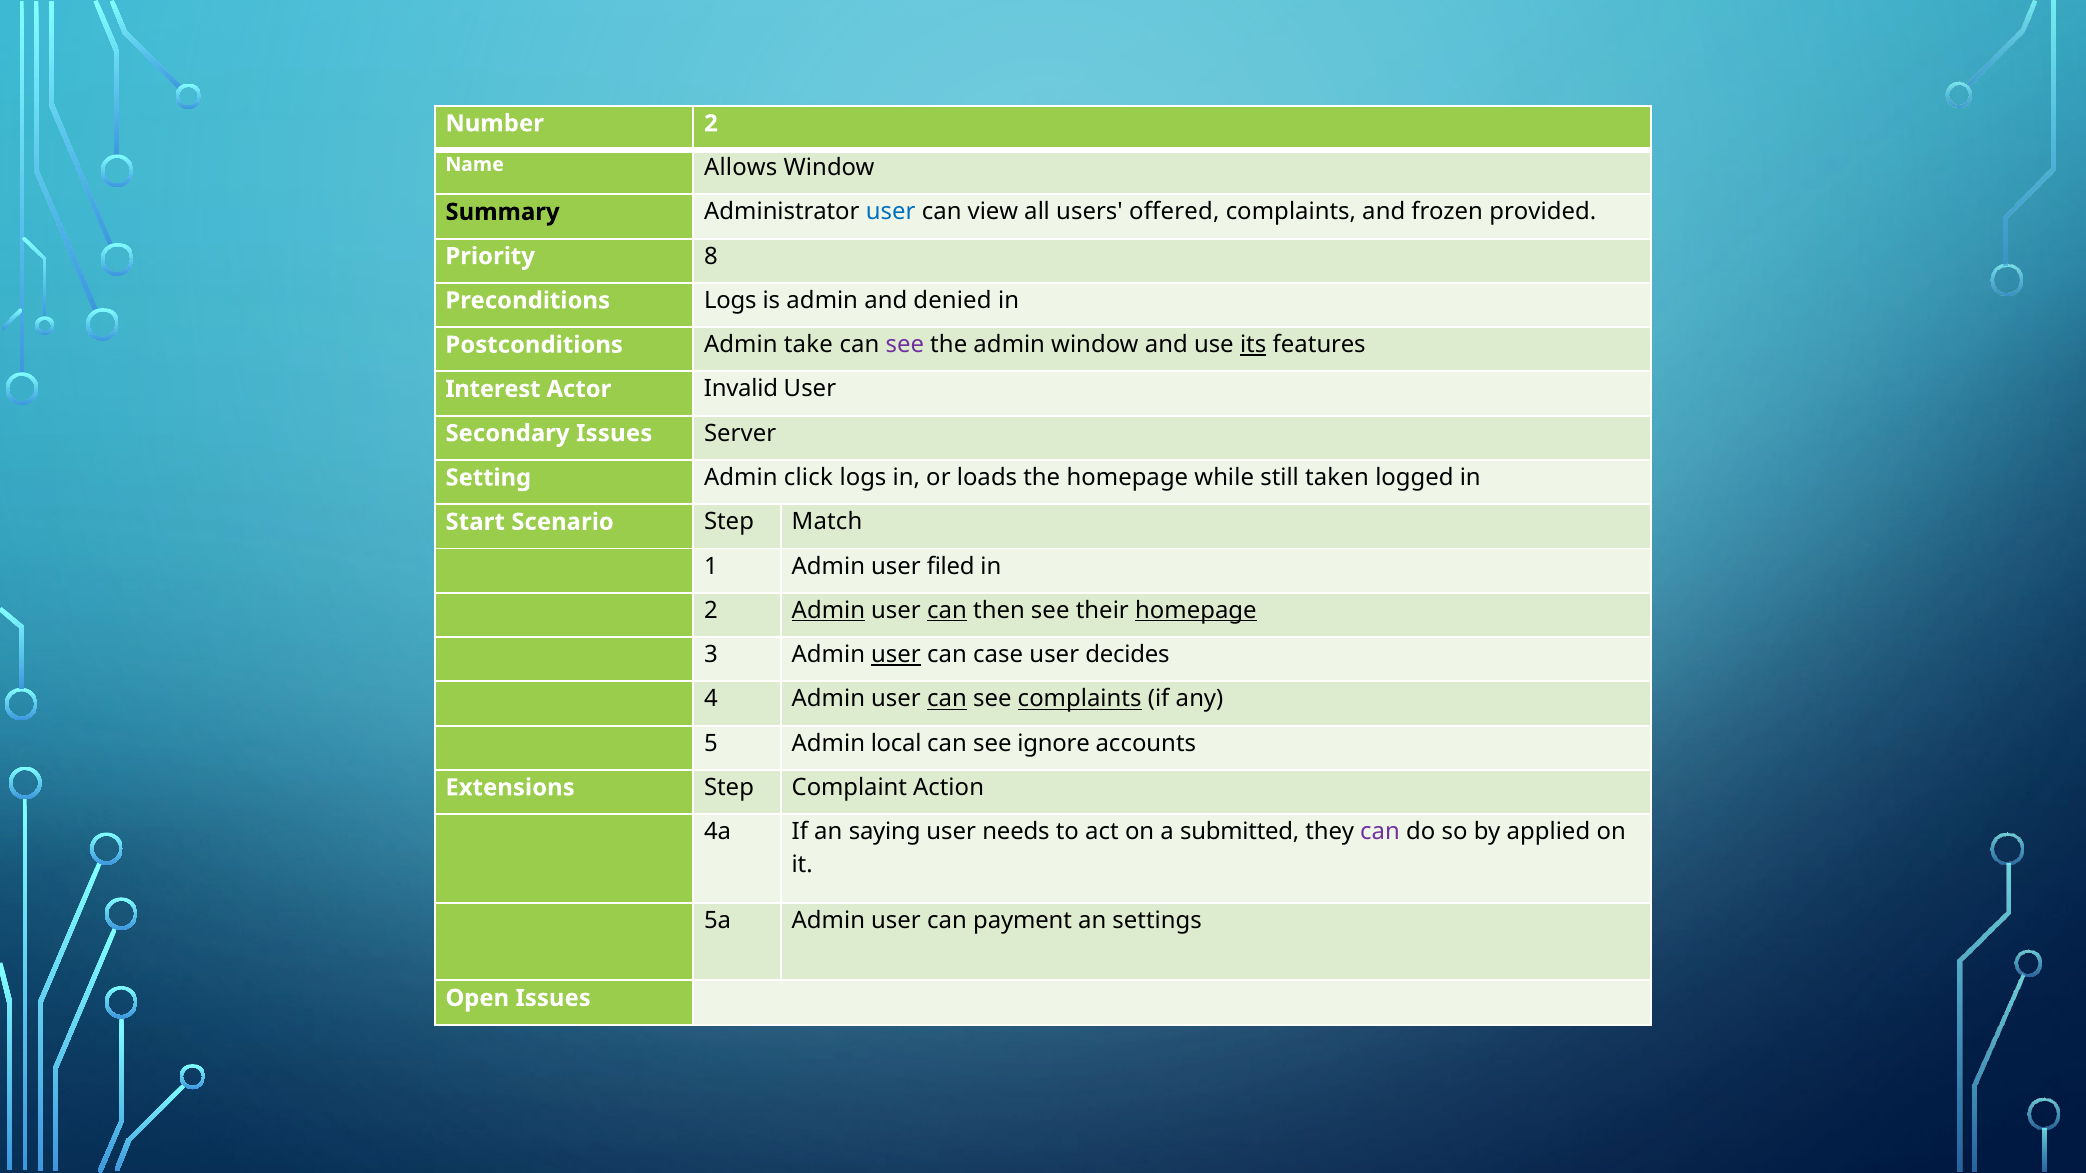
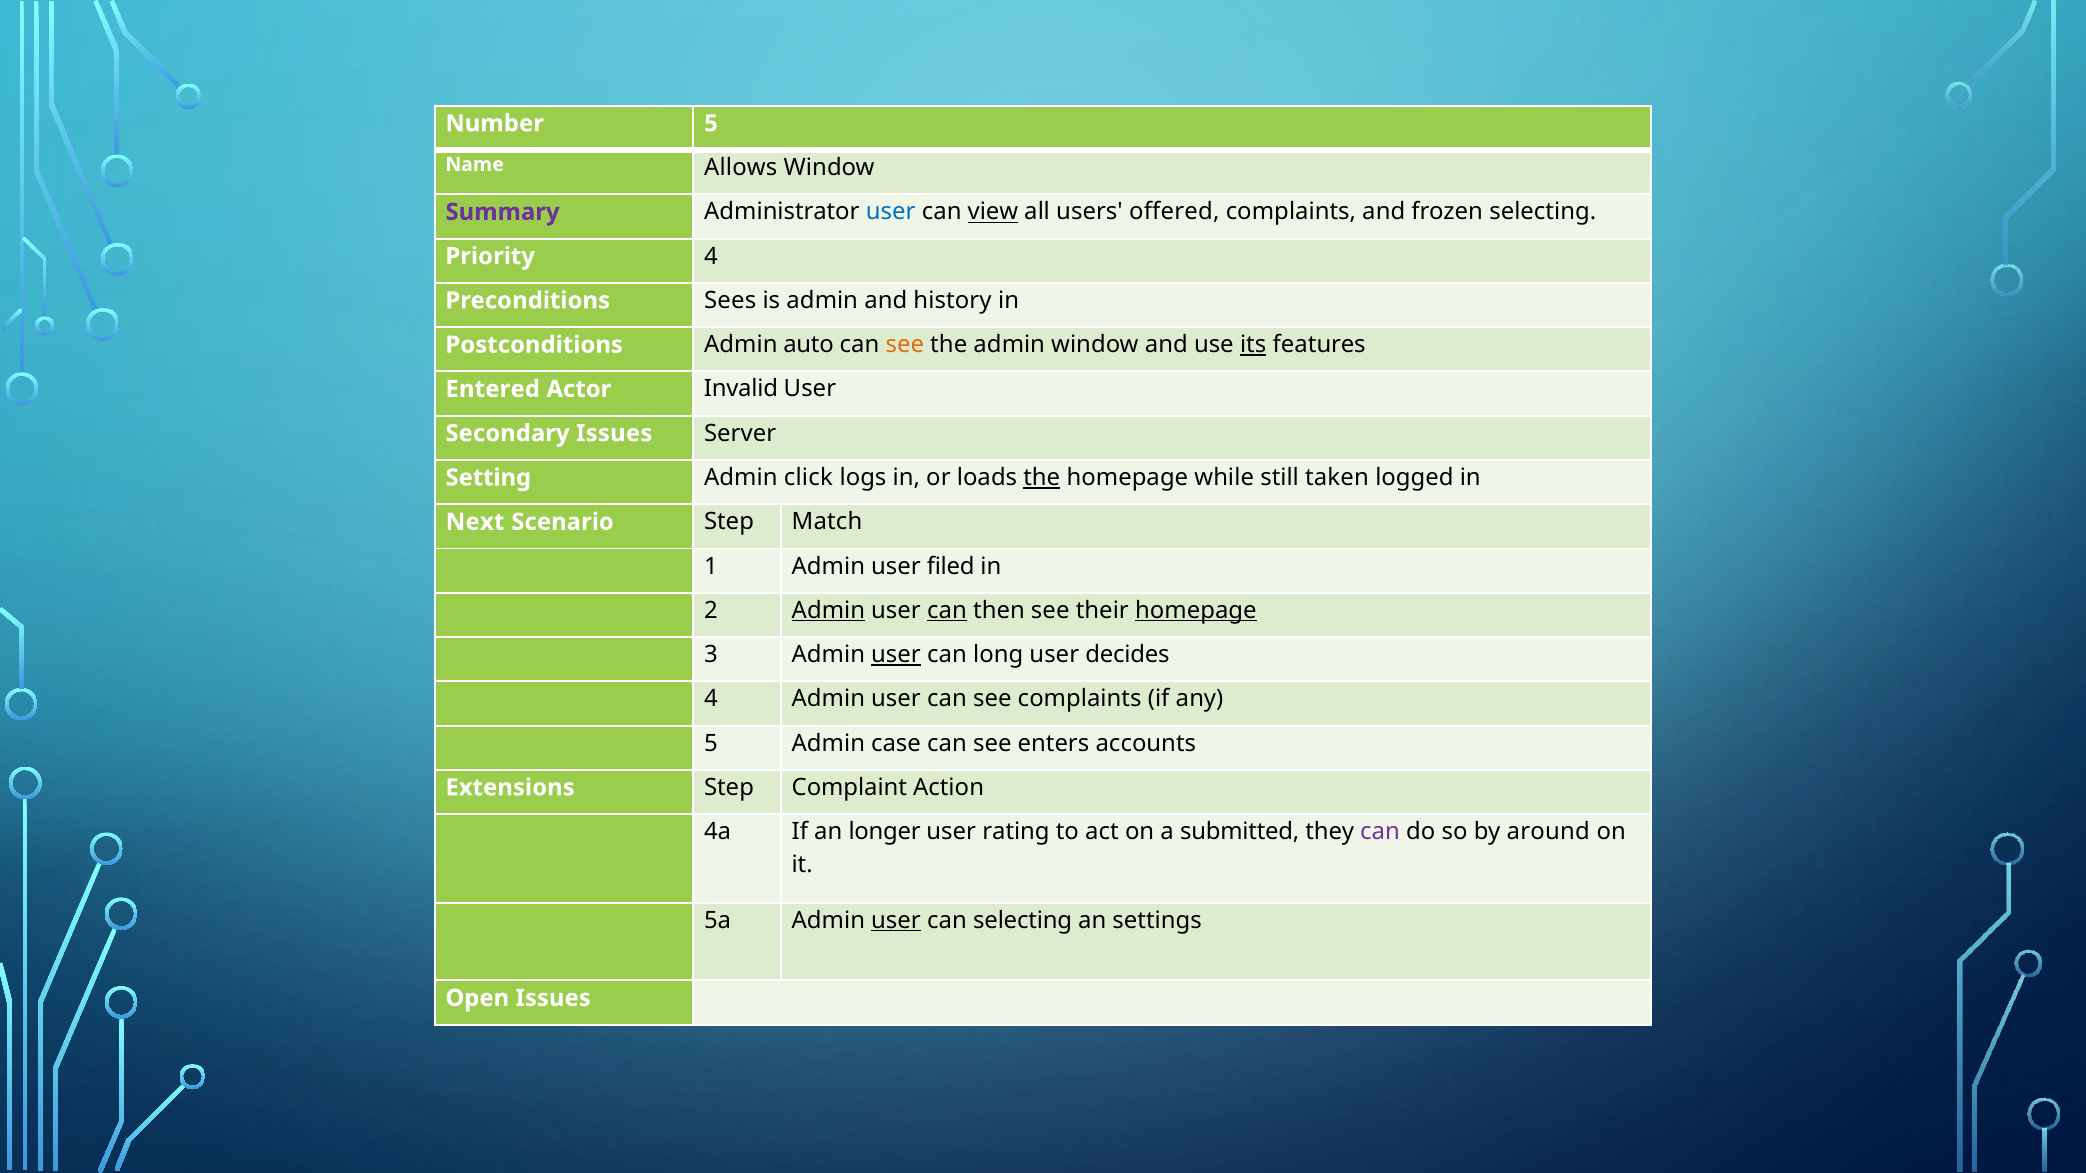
Number 2: 2 -> 5 (711, 123)
Summary colour: black -> purple (503, 212)
view underline: none -> present (993, 212)
frozen provided: provided -> selecting (1543, 212)
Priority 8: 8 -> 4 (711, 256)
Preconditions Logs: Logs -> Sees (730, 301)
denied: denied -> history (953, 301)
take: take -> auto (809, 345)
see colour: purple -> orange (905, 345)
Interest: Interest -> Entered (493, 389)
the underline: none -> present (1042, 478)
Start: Start -> Next (475, 522)
case: case -> long (998, 655)
can underline: present -> none (947, 699)
complaints underline: present -> none (1080, 699)
local: local -> case (896, 743)
ignore: ignore -> enters (1054, 743)
saying: saying -> longer (885, 832)
needs: needs -> rating (1016, 832)
applied: applied -> around (1548, 832)
user underline: none -> present (896, 921)
can payment: payment -> selecting (1023, 921)
